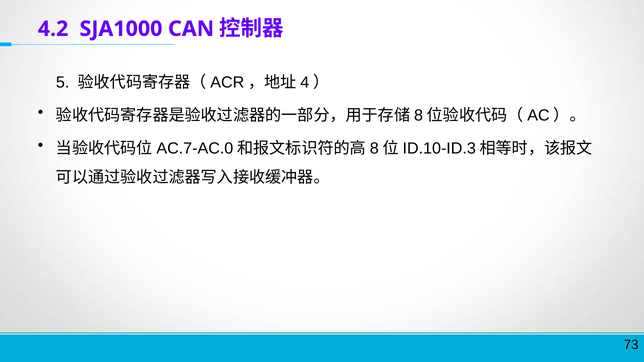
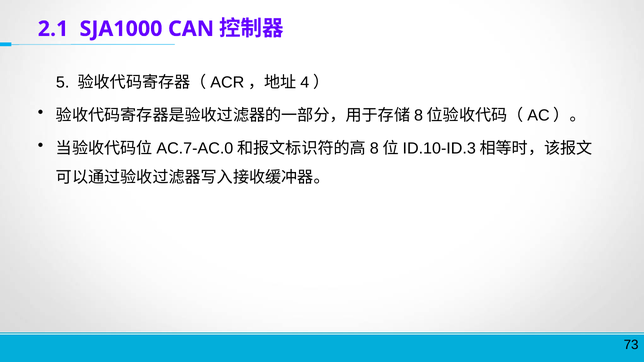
4.2: 4.2 -> 2.1 (53, 29)
